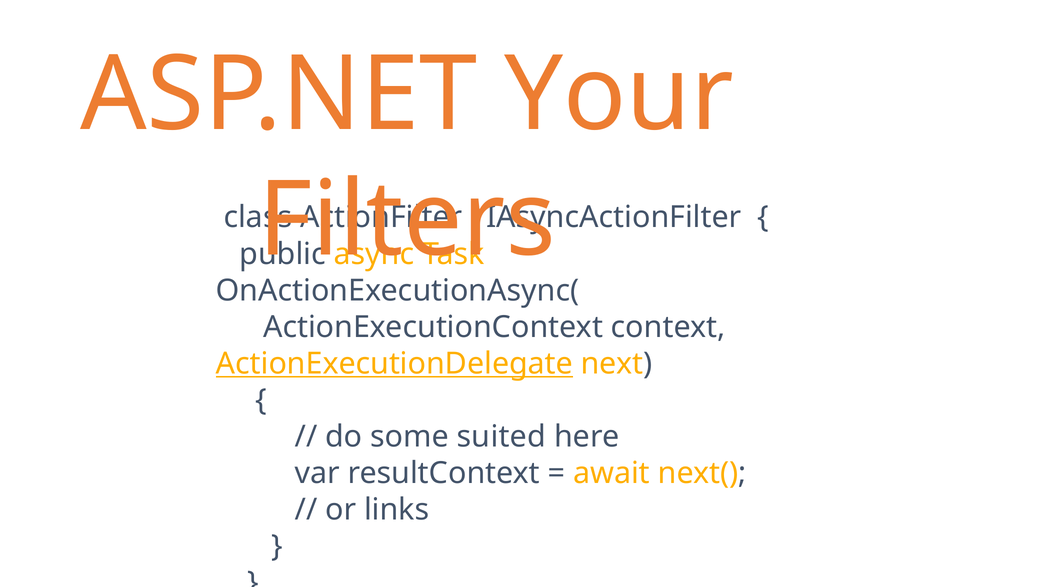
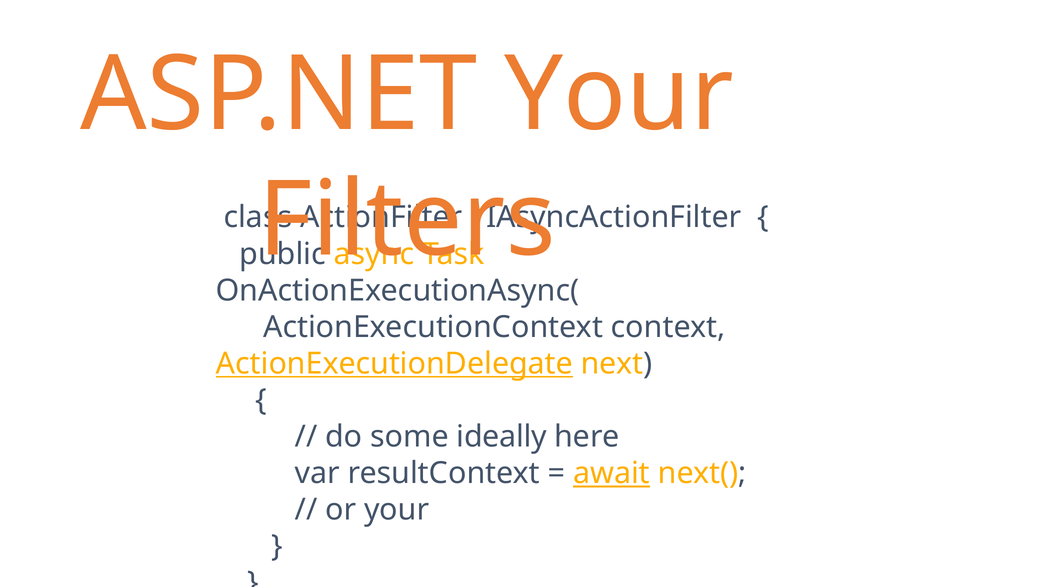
suited: suited -> ideally (502, 437)
await underline: none -> present (612, 473)
or links: links -> your (397, 510)
